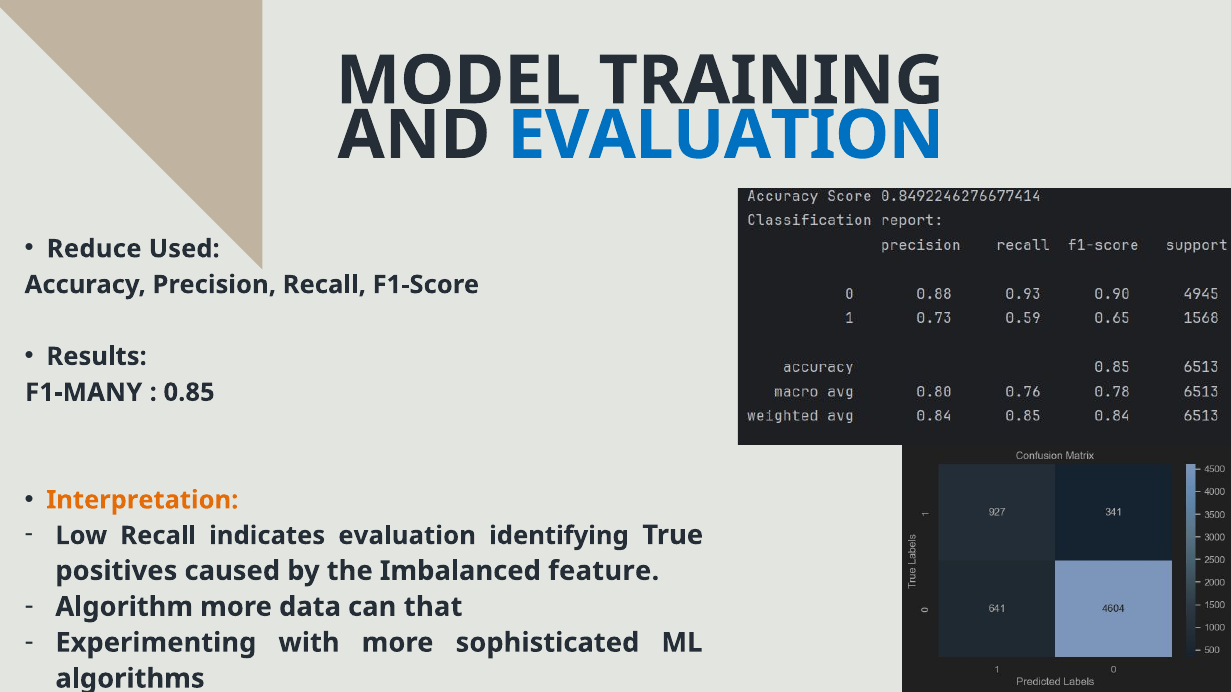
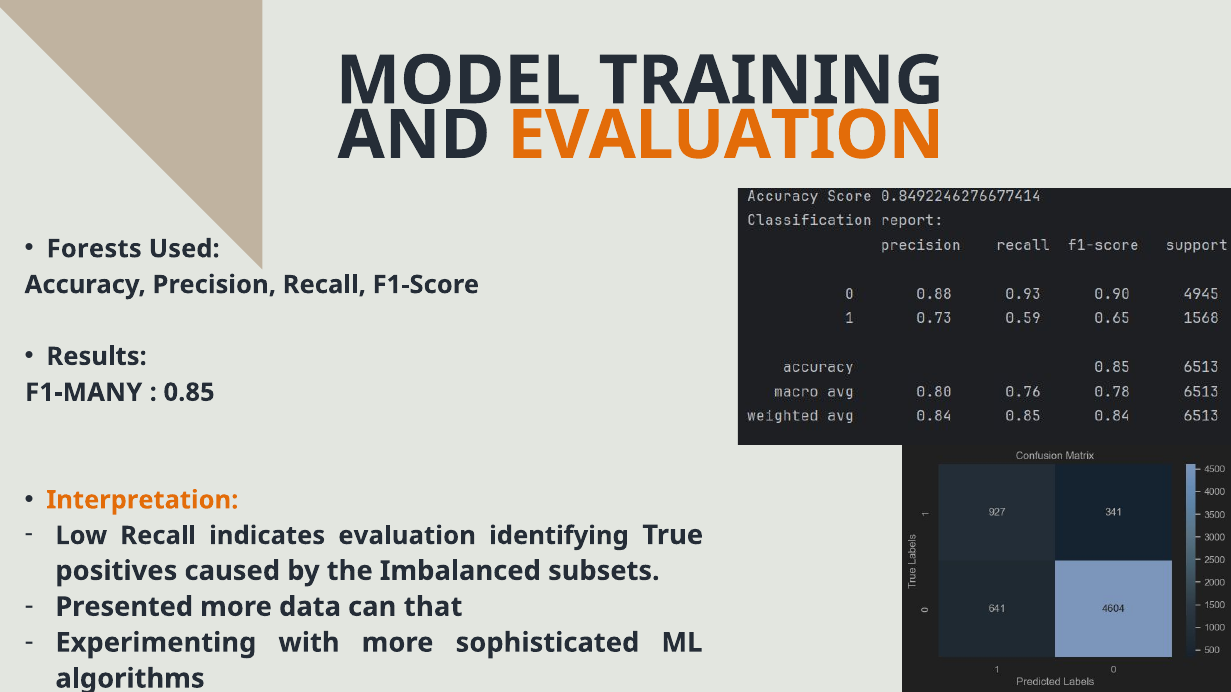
EVALUATION colour: blue -> orange (726, 136)
Reduce: Reduce -> Forests (94, 249)
feature: feature -> subsets (604, 571)
Algorithm: Algorithm -> Presented (124, 607)
